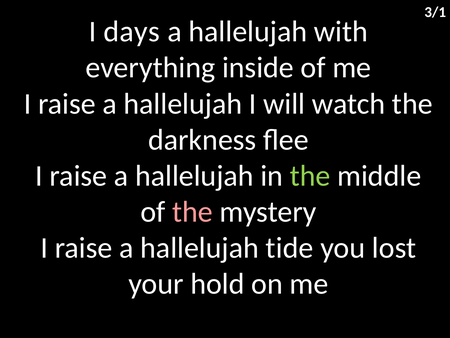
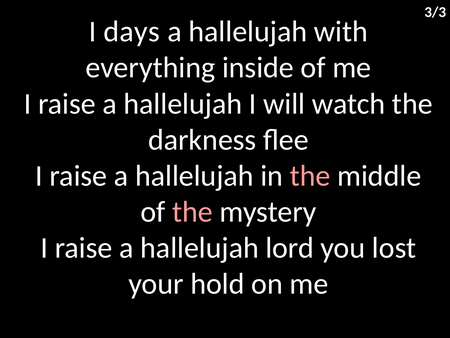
3/1: 3/1 -> 3/3 (435, 12)
the colour: light green -> pink (310, 176)
tide: tide -> lord (290, 248)
